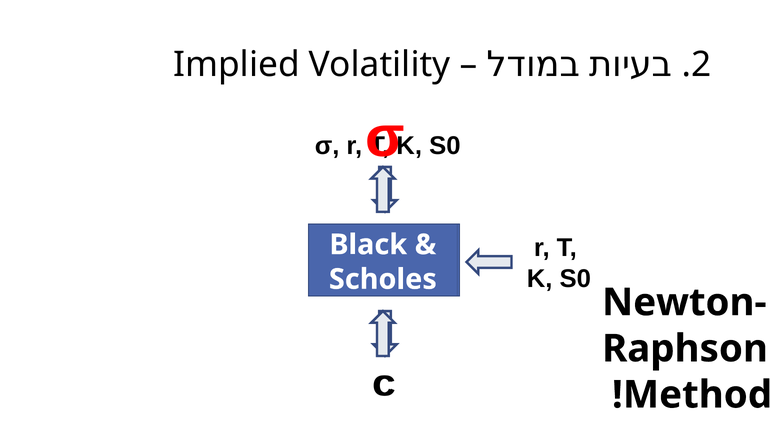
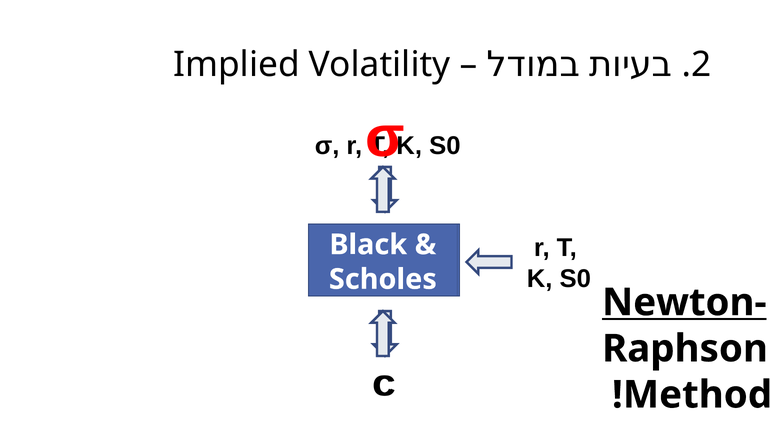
Newton- underline: none -> present (684, 303)
